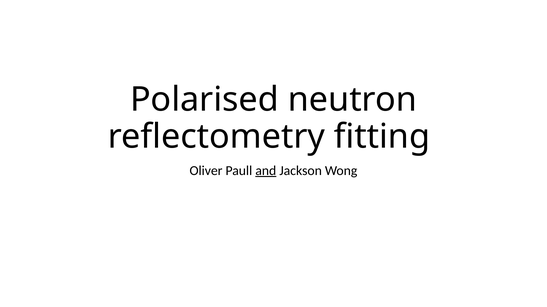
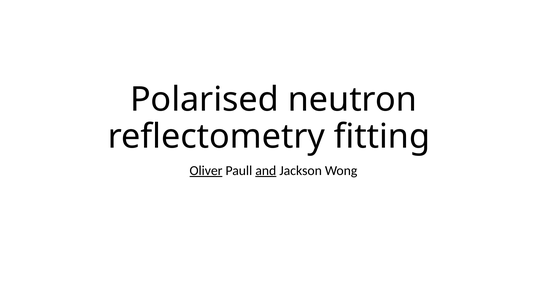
Oliver underline: none -> present (206, 171)
